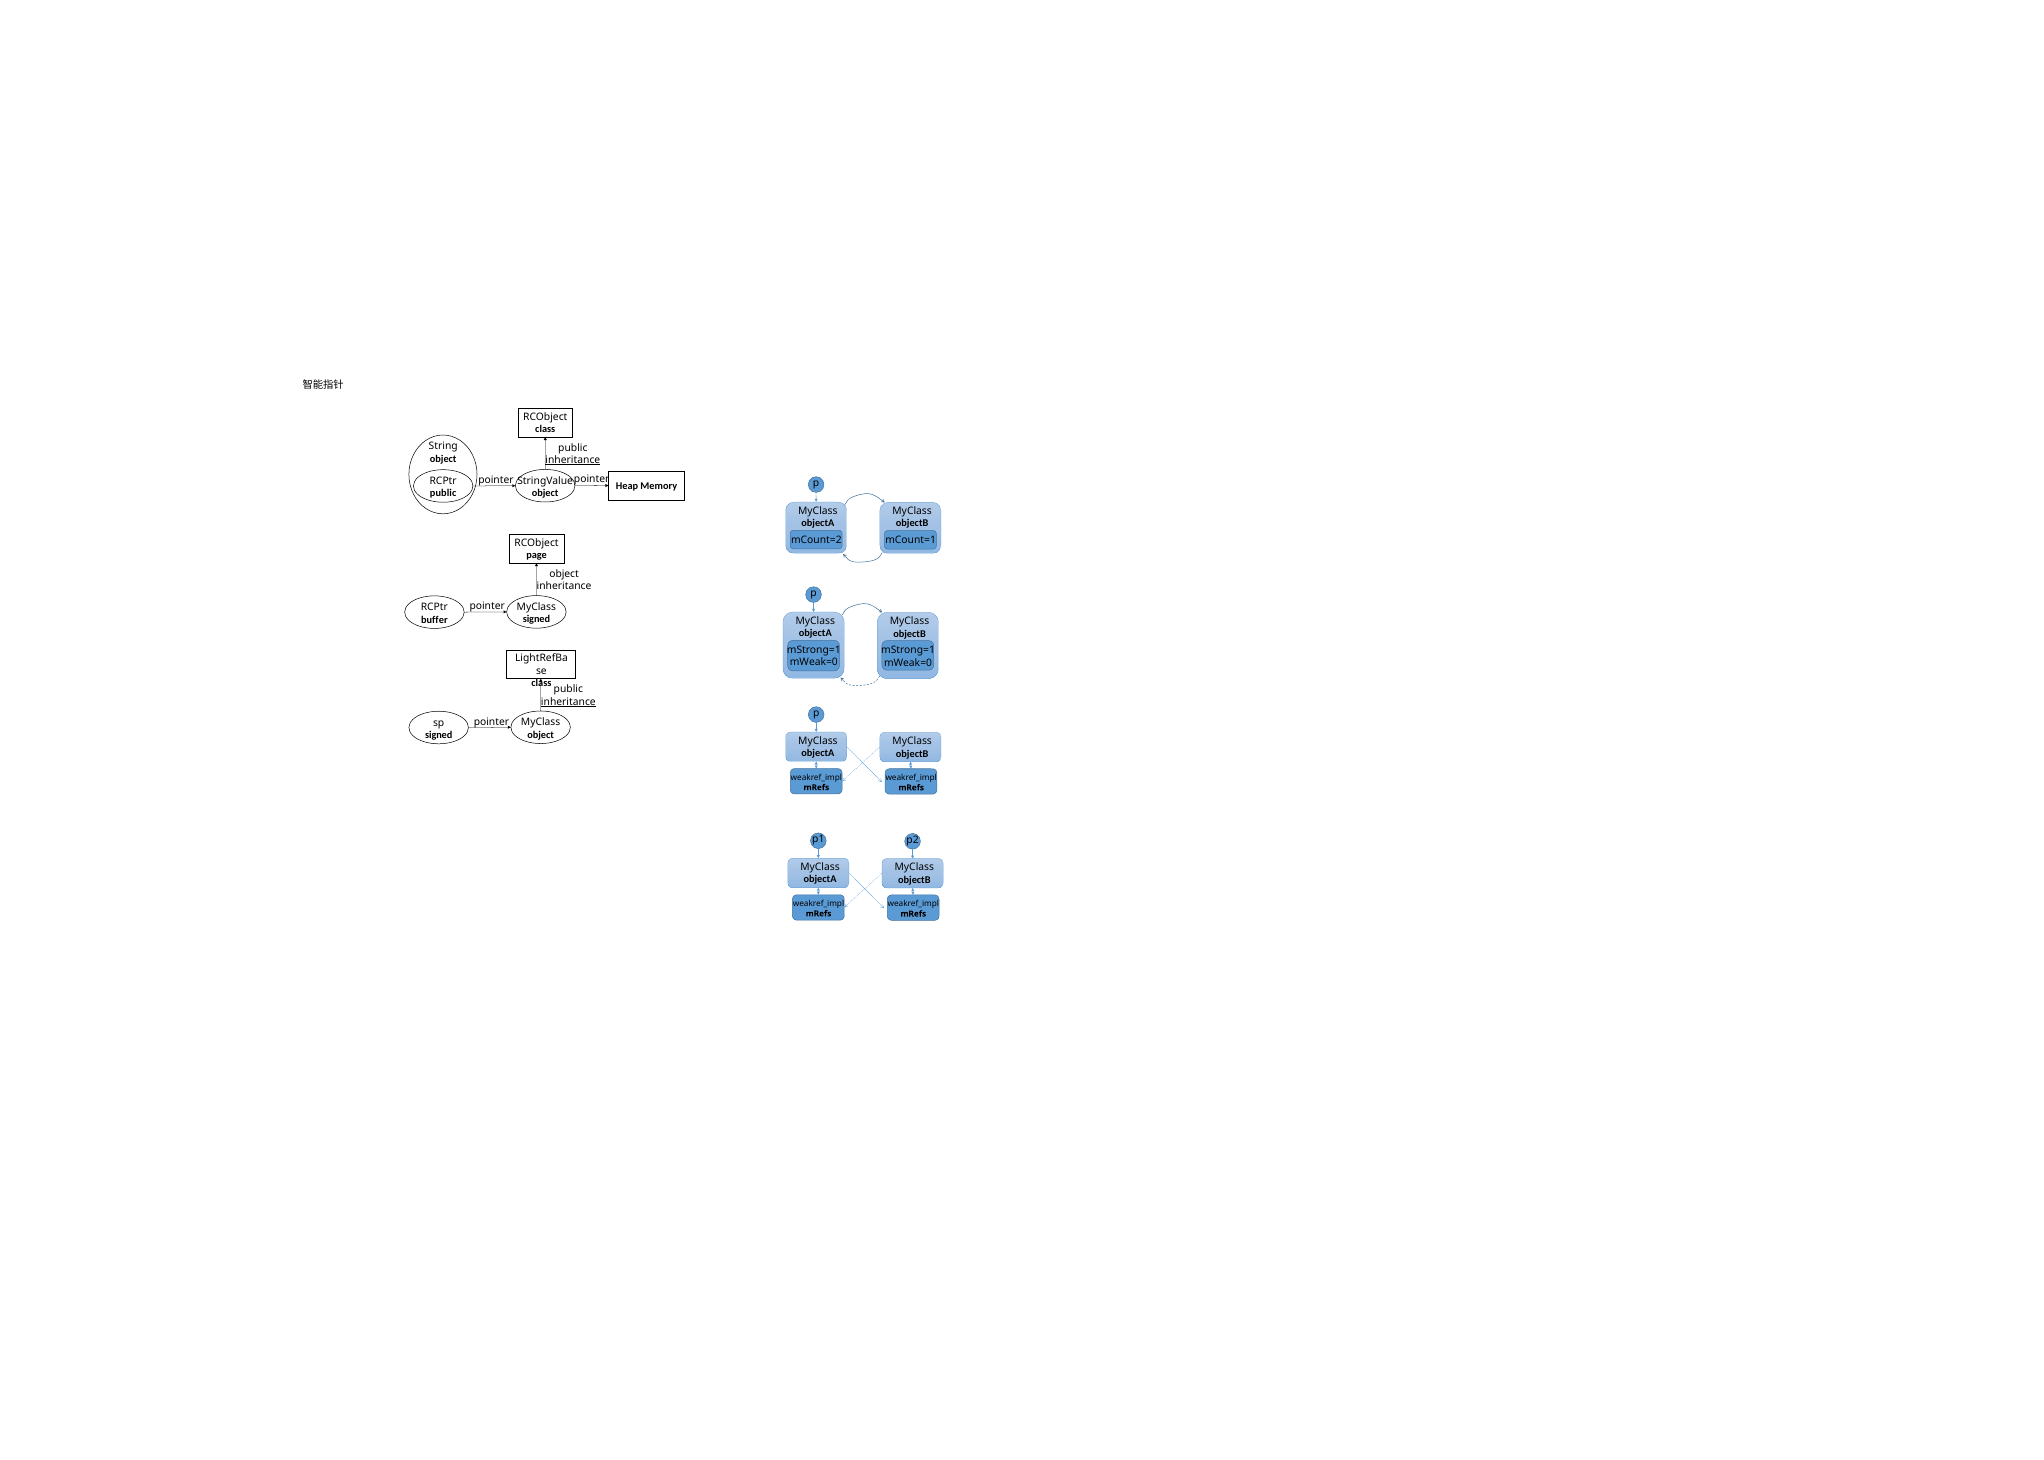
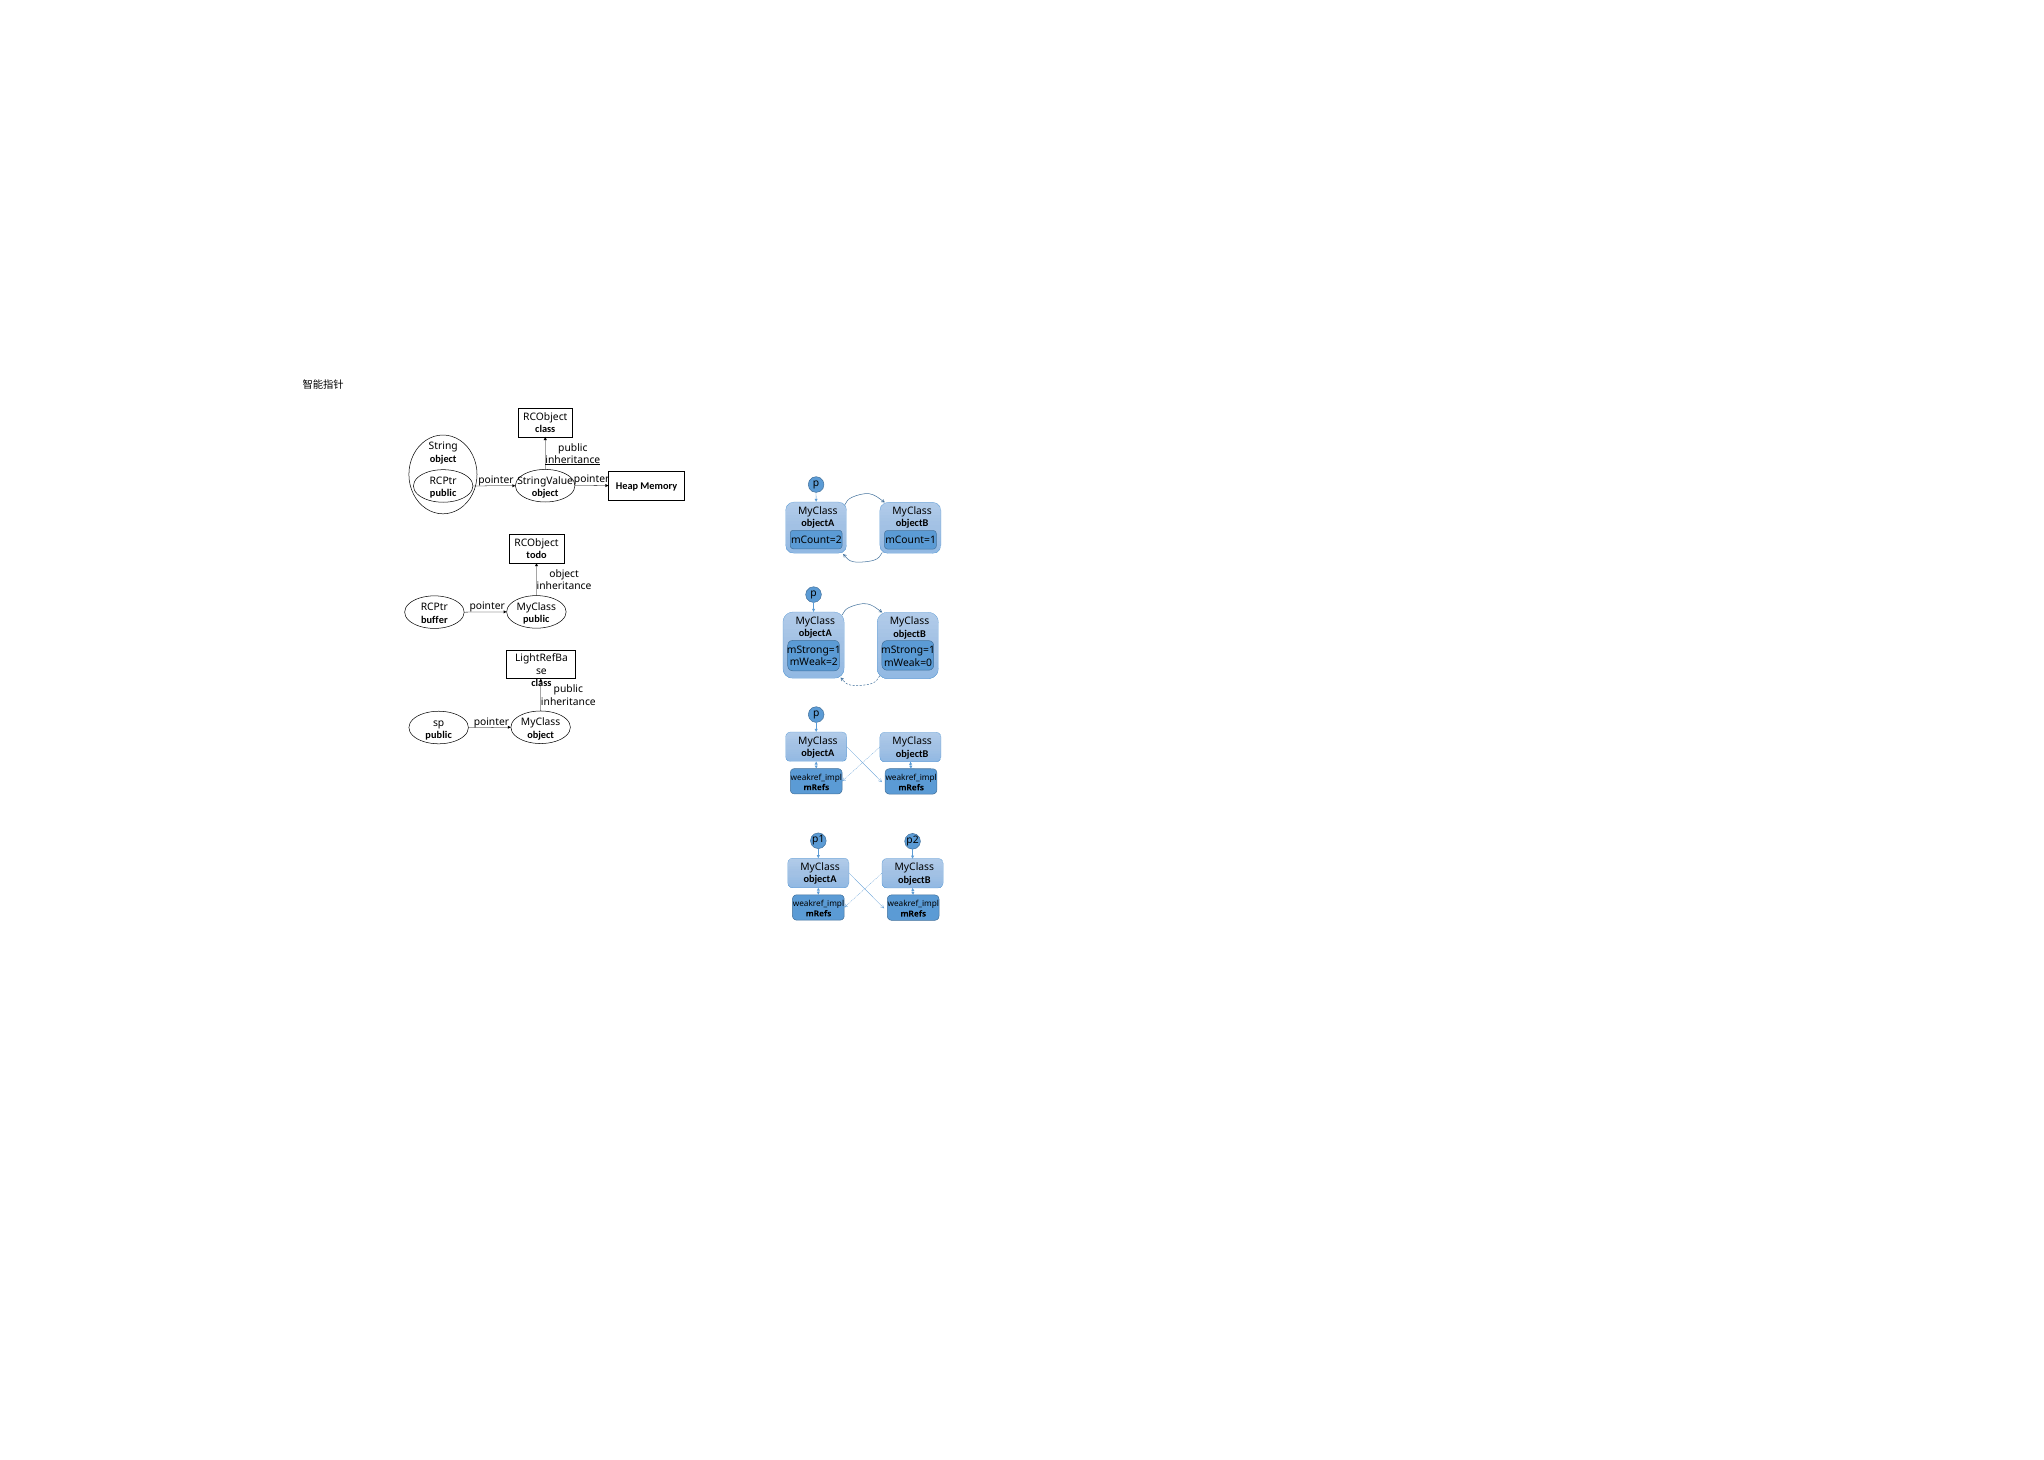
page: page -> todo (537, 556)
signed: signed -> public (536, 619)
mWeak=0: mWeak=0 -> mWeak=2 (814, 663)
inheritance underline: present -> none (568, 702)
signed: signed -> public (439, 735)
